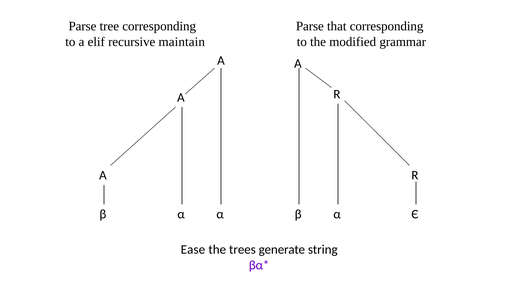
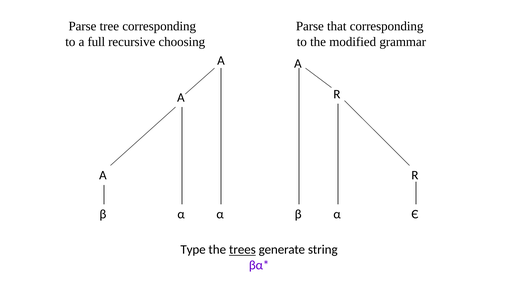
elif: elif -> full (96, 42)
maintain: maintain -> choosing (182, 42)
Ease: Ease -> Type (193, 250)
trees underline: none -> present (242, 250)
